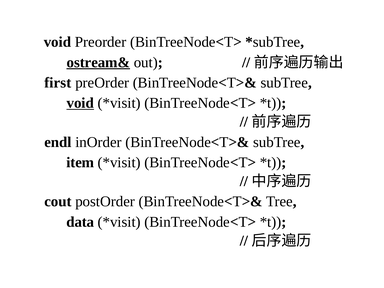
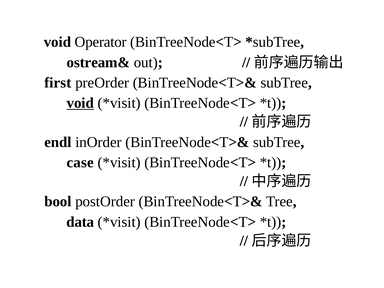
void Preorder: Preorder -> Operator (101, 42)
ostream& underline: present -> none (98, 62)
item: item -> case (80, 162)
cout: cout -> bool (58, 202)
